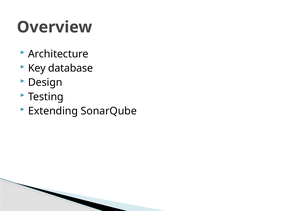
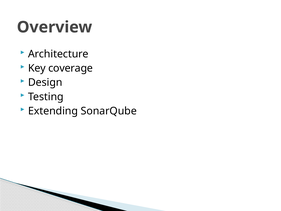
database: database -> coverage (71, 68)
